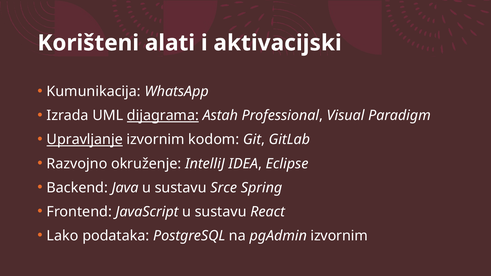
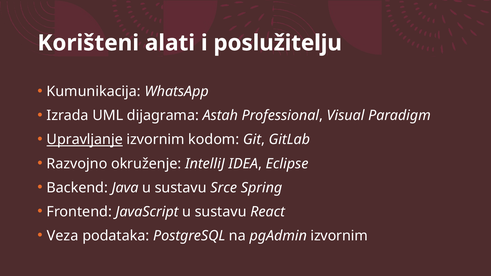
aktivacijski: aktivacijski -> poslužitelju (278, 43)
dijagrama underline: present -> none (163, 116)
Lako: Lako -> Veza (63, 236)
